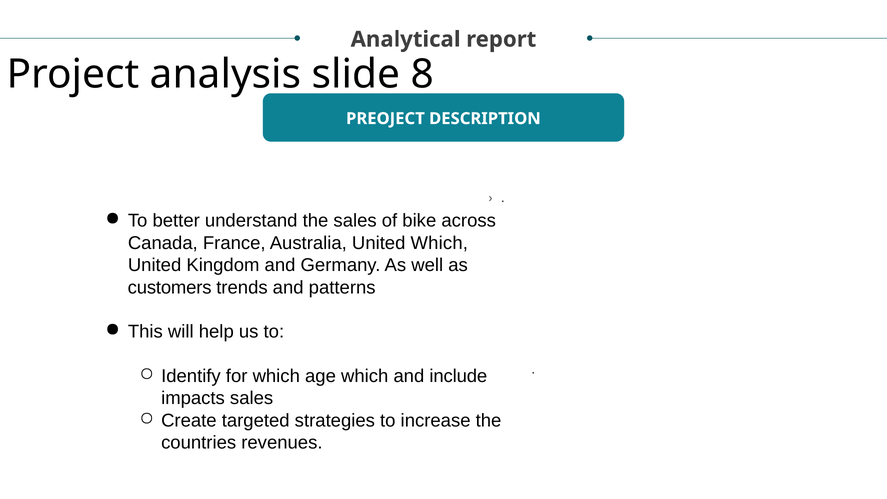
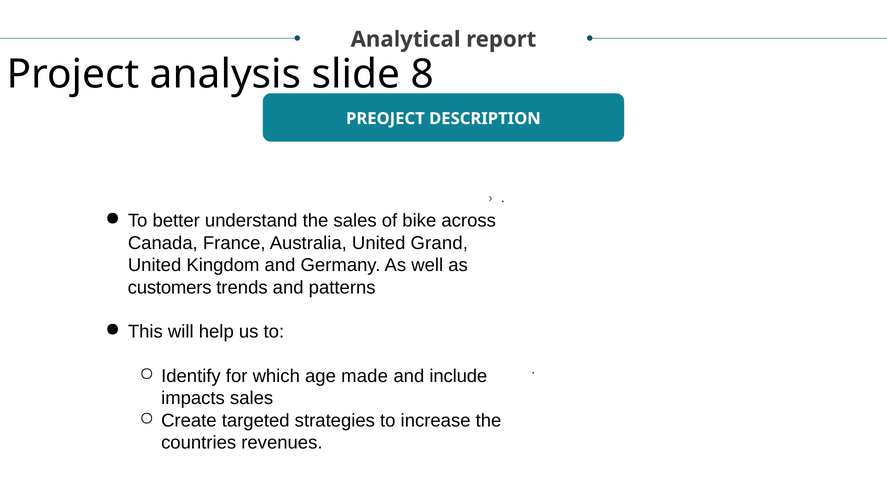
United Which: Which -> Grand (439, 243)
age which: which -> made (365, 376)
